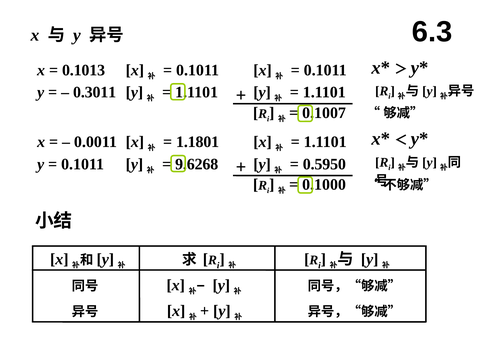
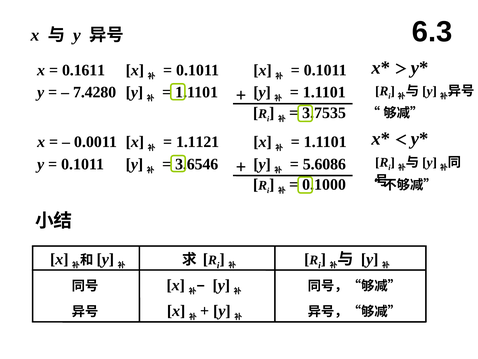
0.1013: 0.1013 -> 0.1611 (84, 70)
0.3011: 0.3011 -> 7.4280 (95, 92)
0.1007: 0.1007 -> 3.7535 (324, 113)
1.1801: 1.1801 -> 1.1121 (198, 142)
9.6268: 9.6268 -> 3.6546 (197, 164)
0.5950: 0.5950 -> 5.6086 (324, 164)
